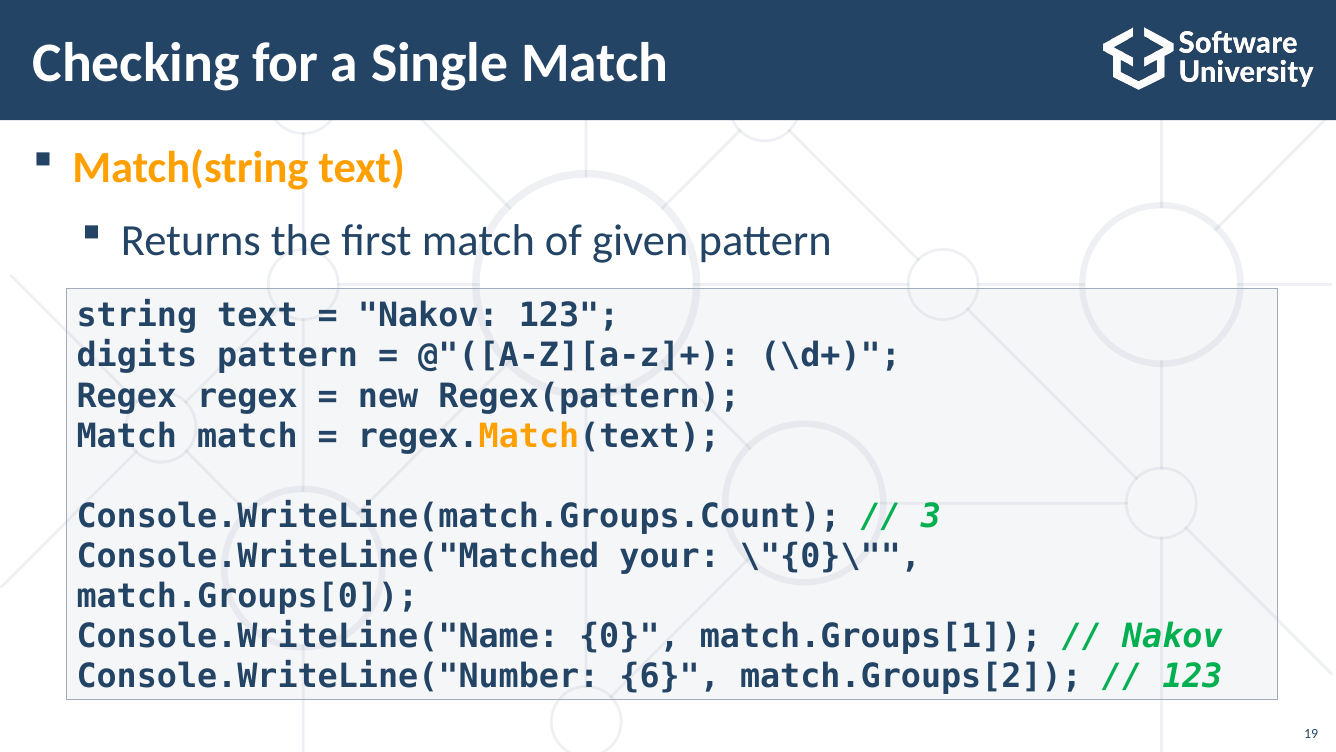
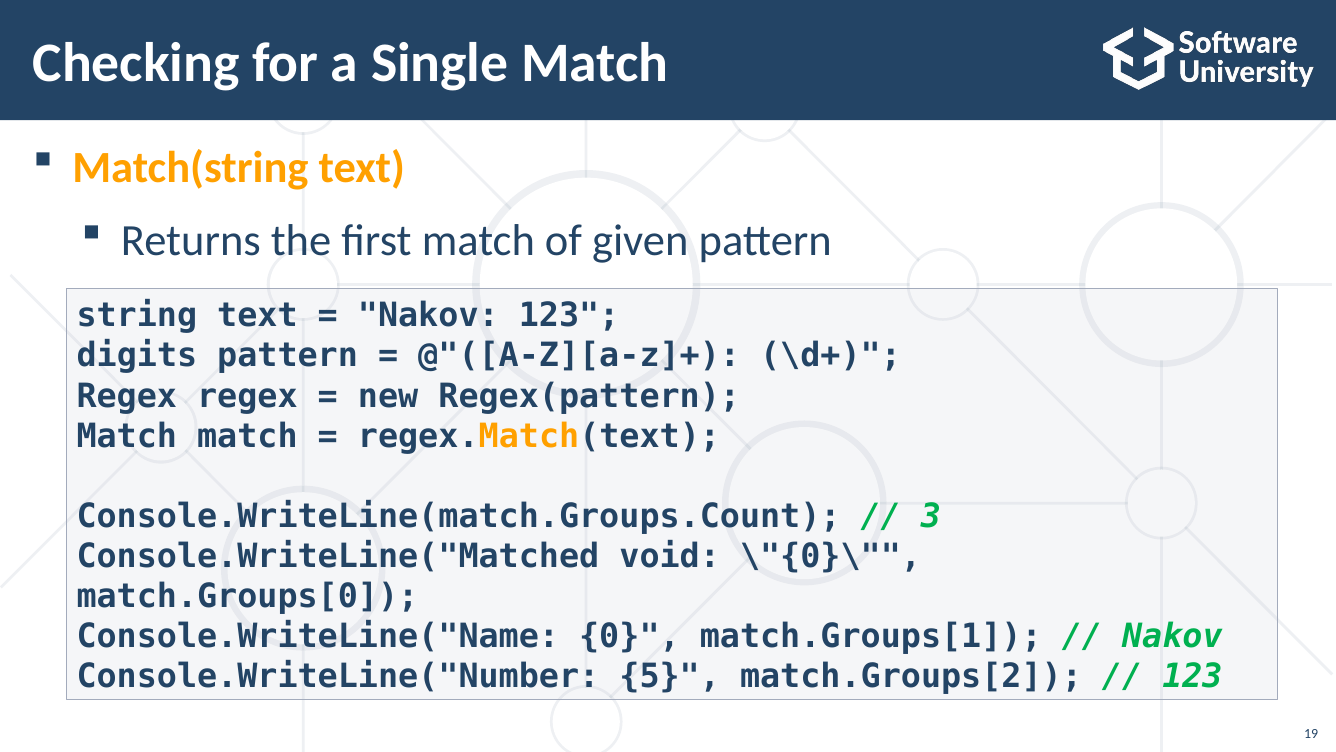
your: your -> void (670, 556)
6: 6 -> 5 (670, 676)
